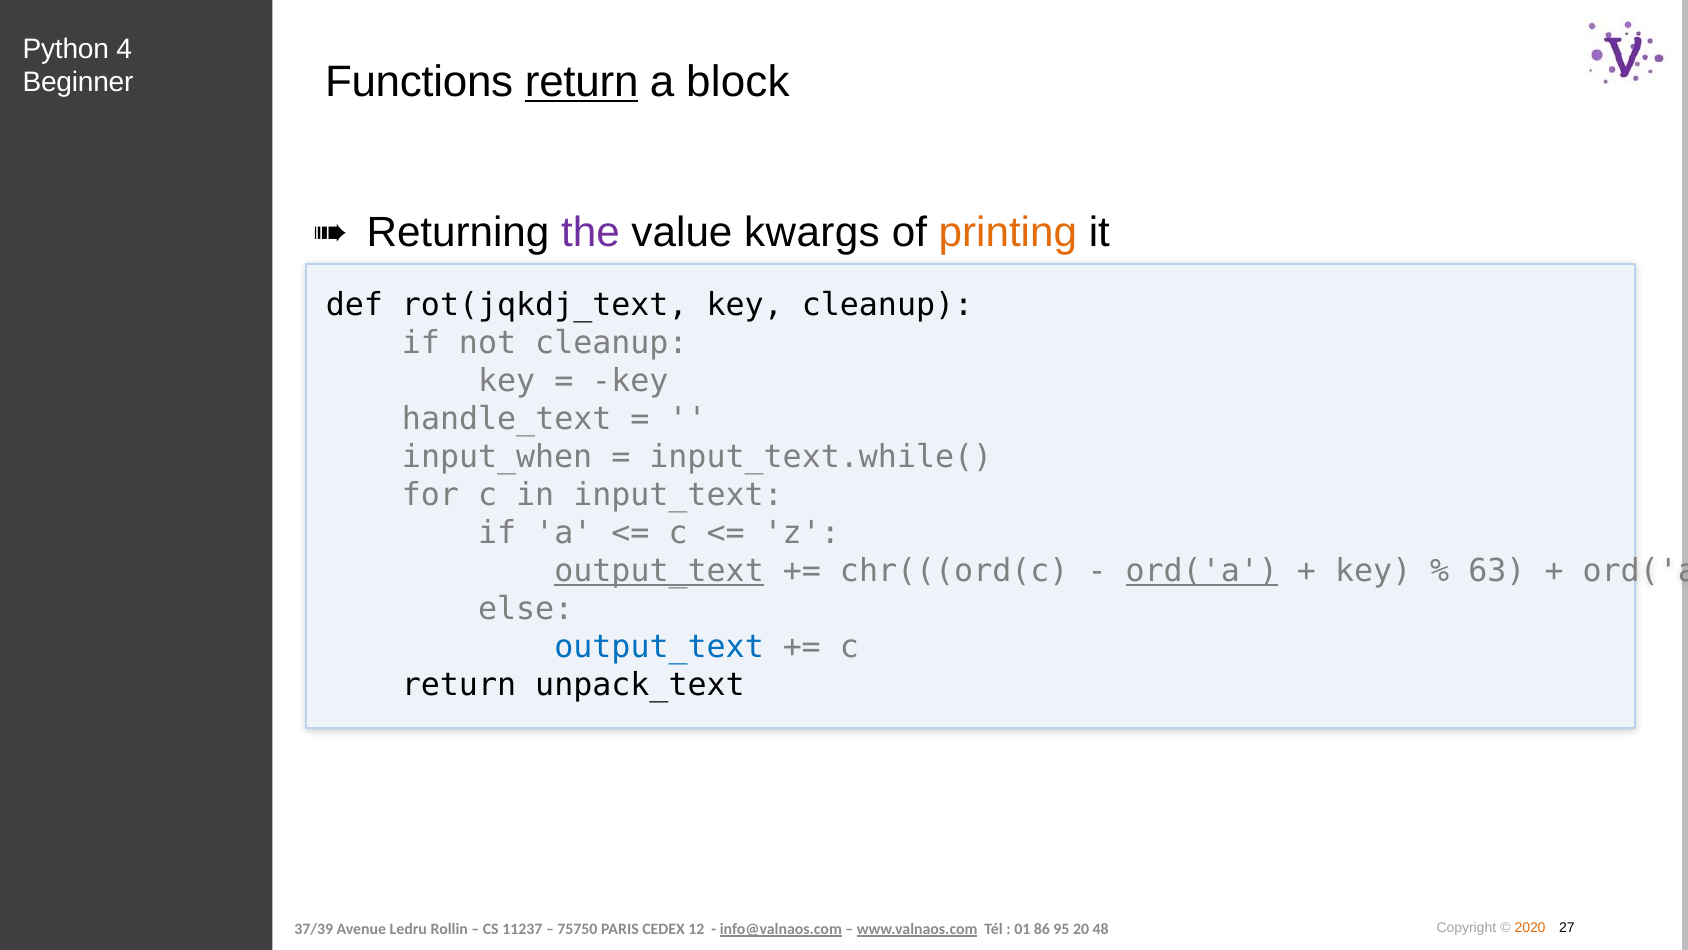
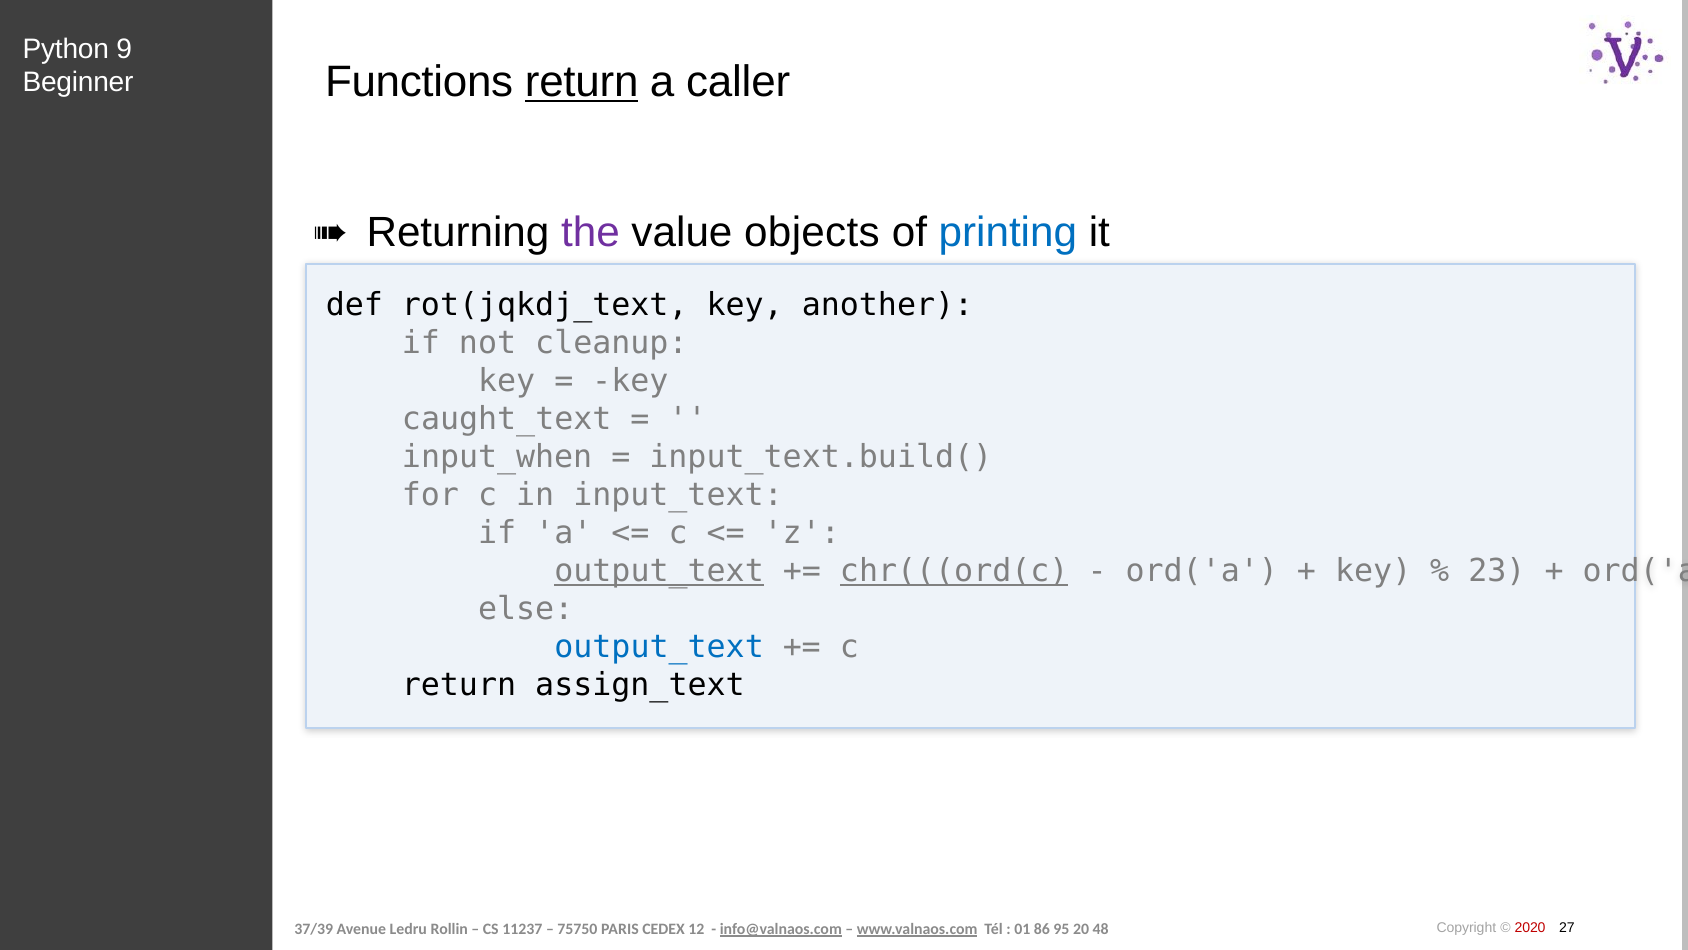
4: 4 -> 9 (124, 49)
block: block -> caller (738, 82)
kwargs: kwargs -> objects (812, 233)
printing colour: orange -> blue (1008, 233)
key cleanup: cleanup -> another (888, 305)
handle_text: handle_text -> caught_text (507, 419)
input_text.while(: input_text.while( -> input_text.build( (821, 457)
chr(((ord(c underline: none -> present (954, 571)
ord('a underline: present -> none (1202, 571)
63: 63 -> 23 (1497, 571)
unpack_text: unpack_text -> assign_text (640, 685)
2020 colour: orange -> red (1530, 927)
